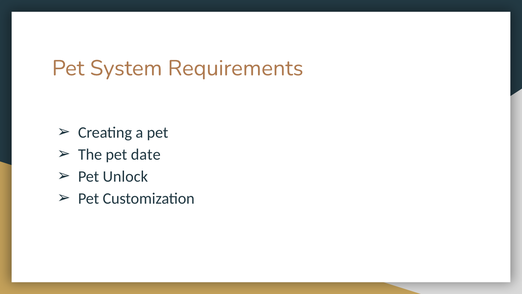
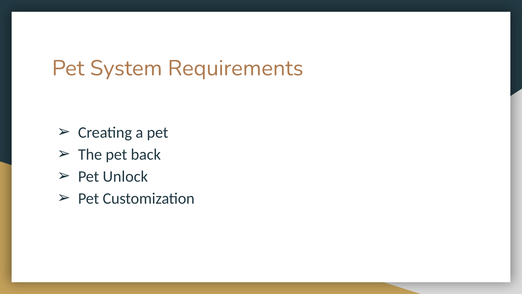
date: date -> back (146, 154)
